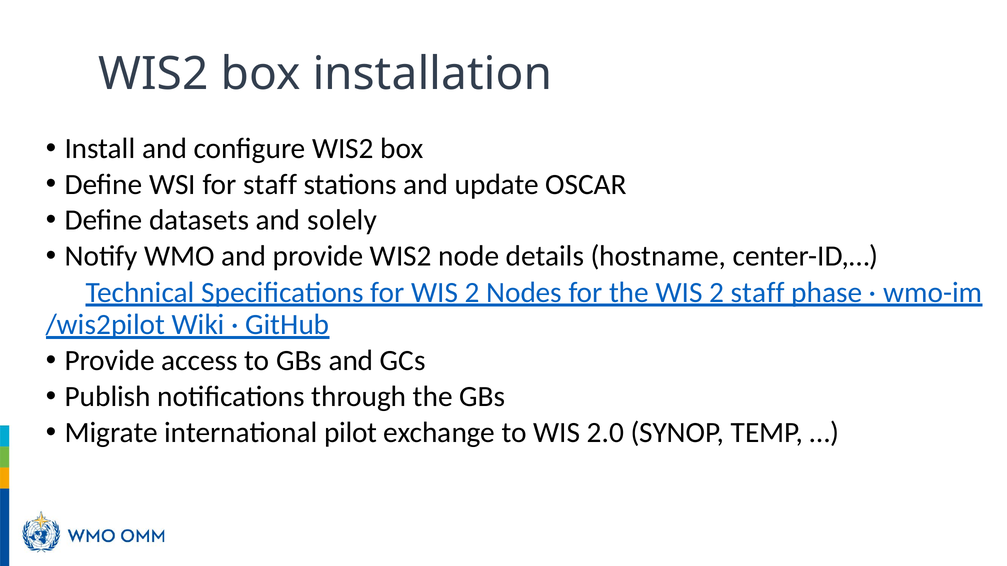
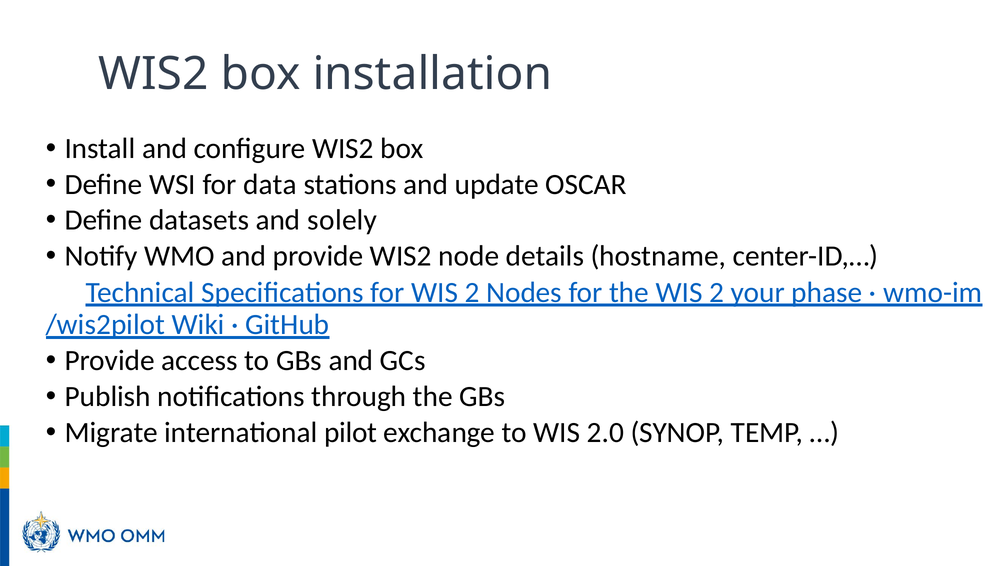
for staff: staff -> data (270, 185)
2 staff: staff -> your (758, 293)
